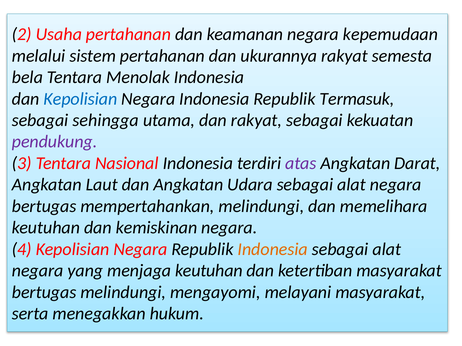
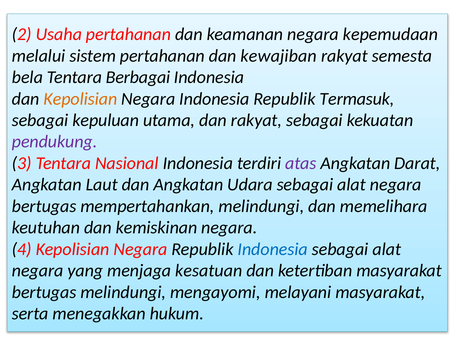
ukurannya: ukurannya -> kewajiban (279, 56)
Menolak: Menolak -> Berbagai (138, 77)
Kepolisian colour: blue -> orange (80, 99)
sehingga: sehingga -> kepuluan (106, 120)
Indonesia colour: orange -> blue (273, 250)
menjaga keutuhan: keutuhan -> kesatuan (209, 271)
